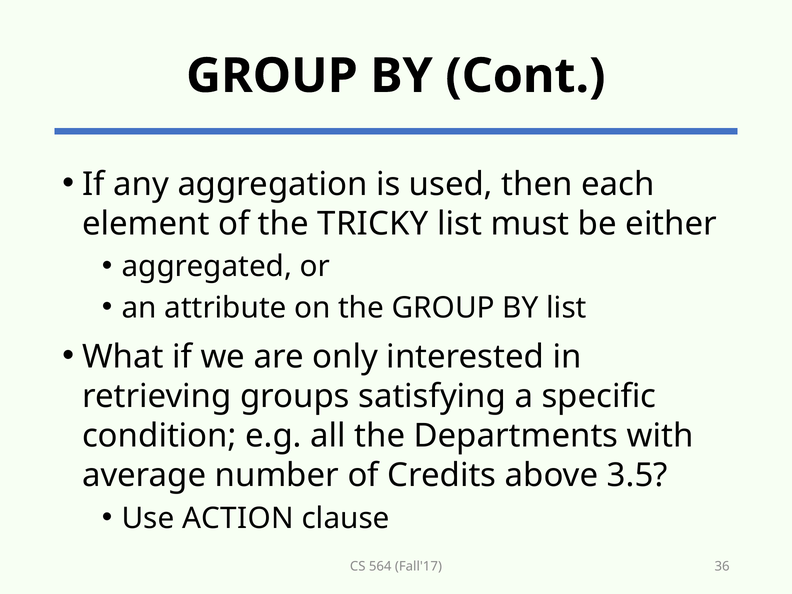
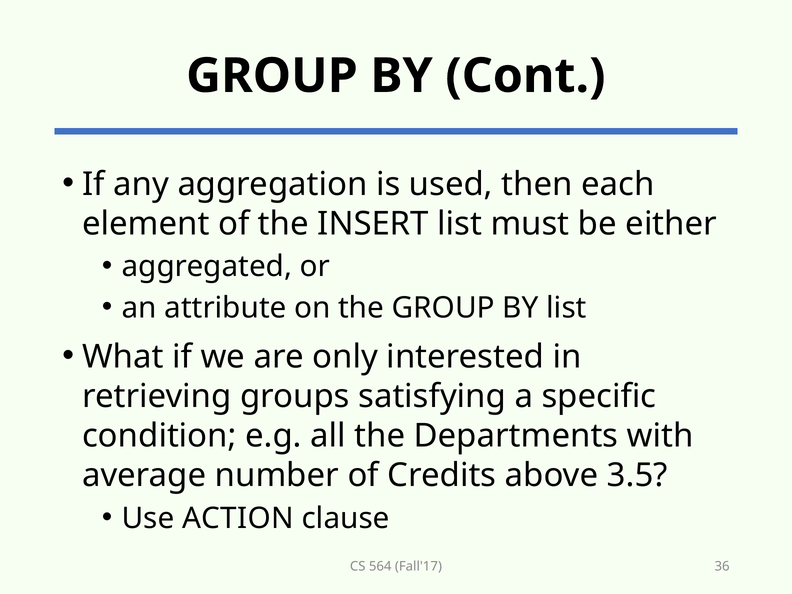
TRICKY: TRICKY -> INSERT (373, 224)
